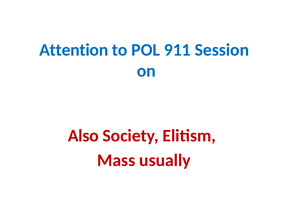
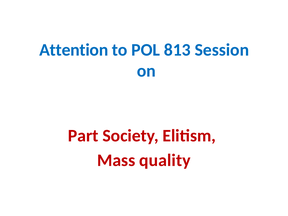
911: 911 -> 813 (177, 50)
Also: Also -> Part (83, 136)
usually: usually -> quality (165, 160)
